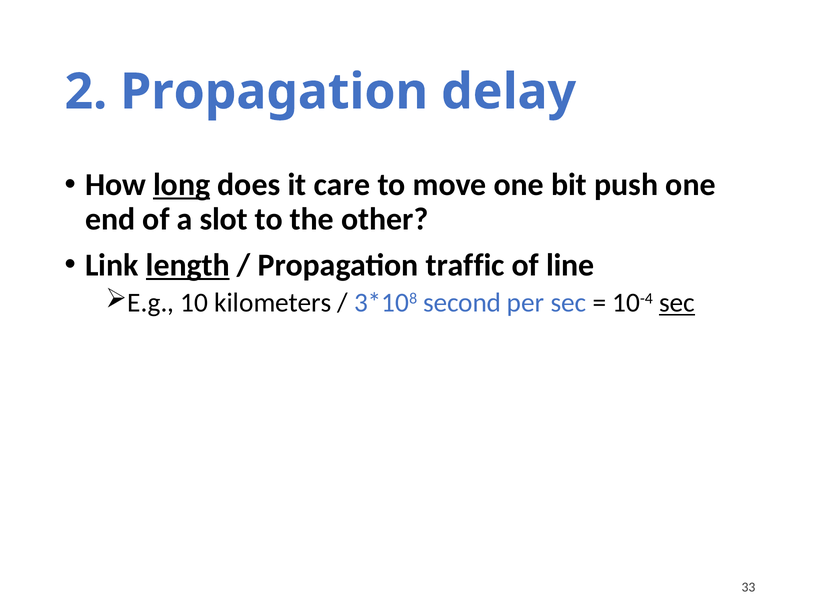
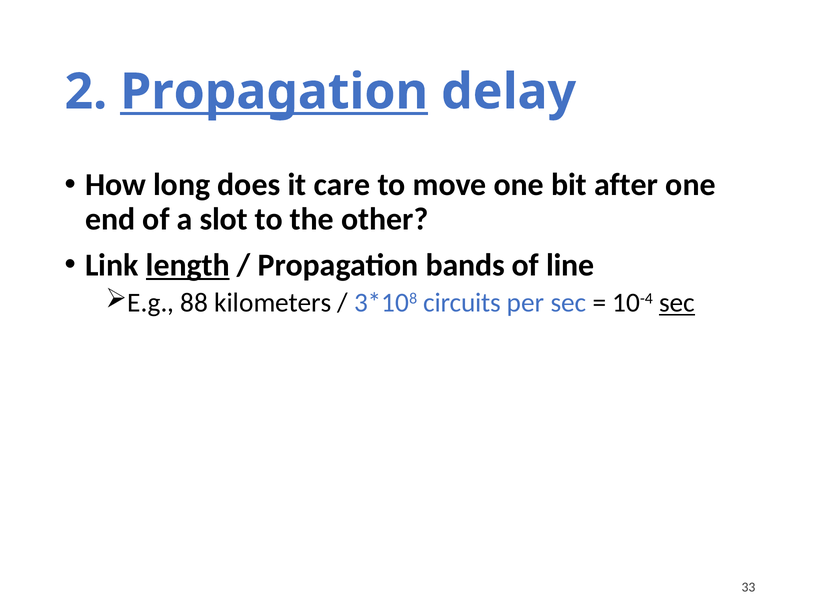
Propagation underline: none -> present (274, 92)
long underline: present -> none (182, 185)
push: push -> after (626, 185)
traffic: traffic -> bands (465, 265)
10: 10 -> 88 (194, 303)
second: second -> circuits (462, 303)
